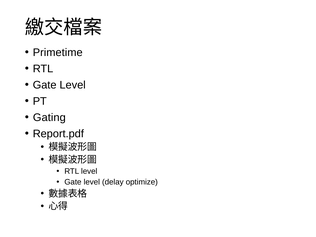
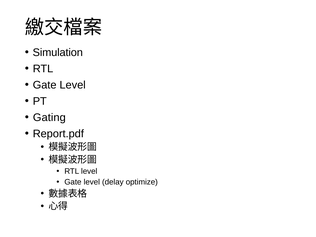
Primetime: Primetime -> Simulation (58, 52)
